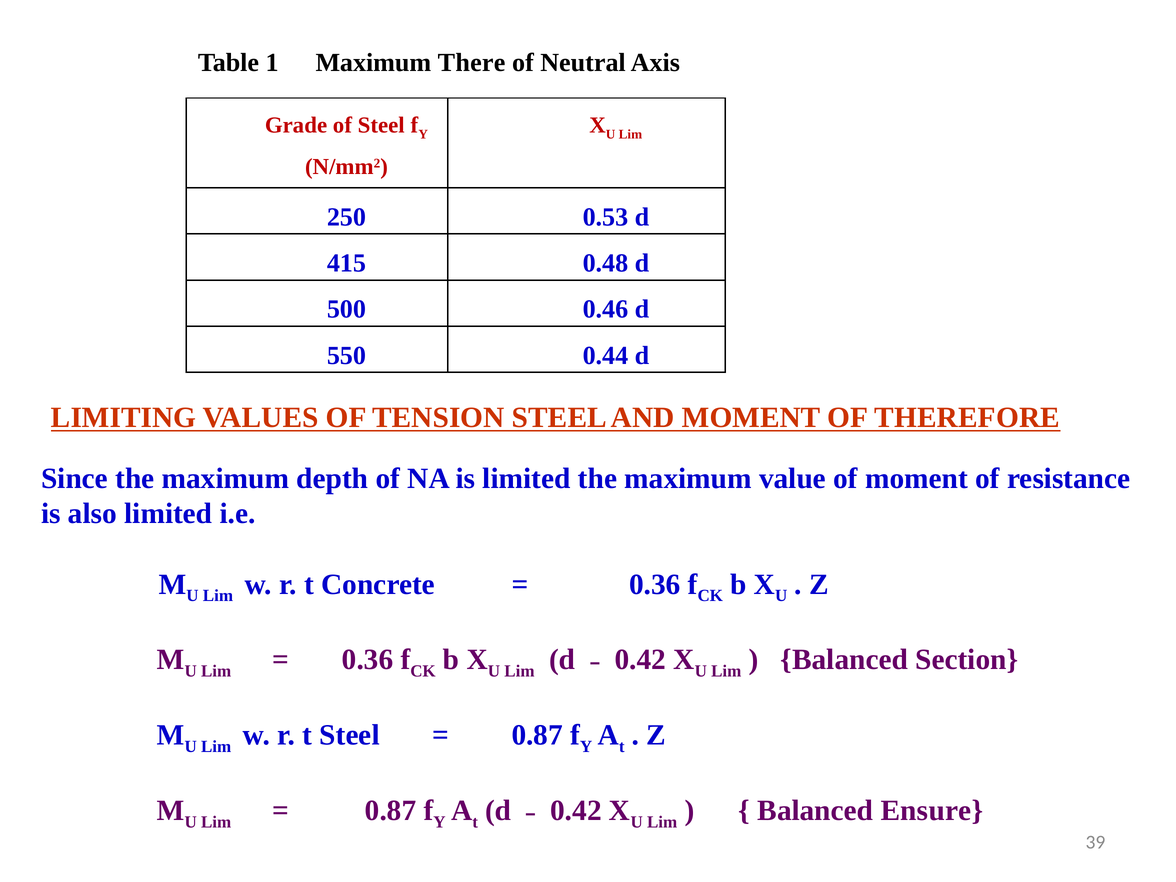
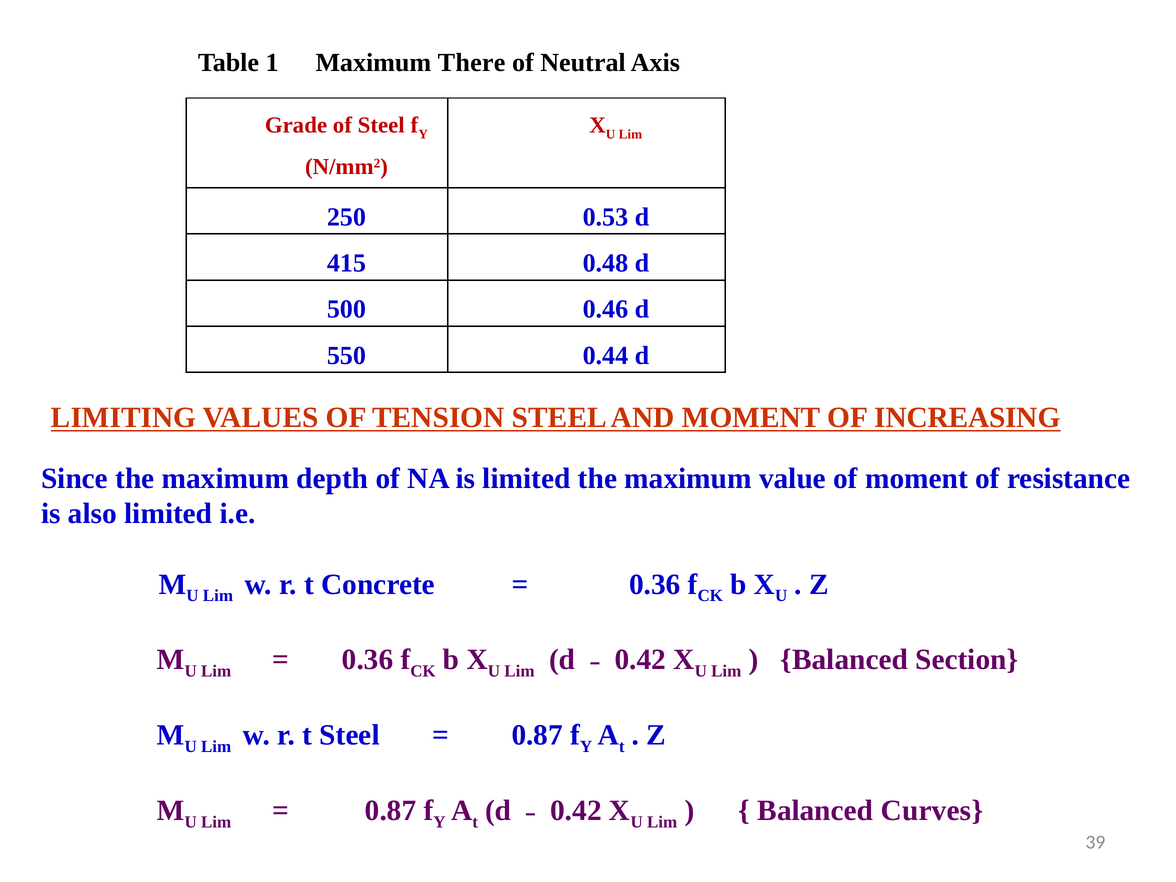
THEREFORE: THEREFORE -> INCREASING (967, 418)
Ensure: Ensure -> Curves (932, 810)
